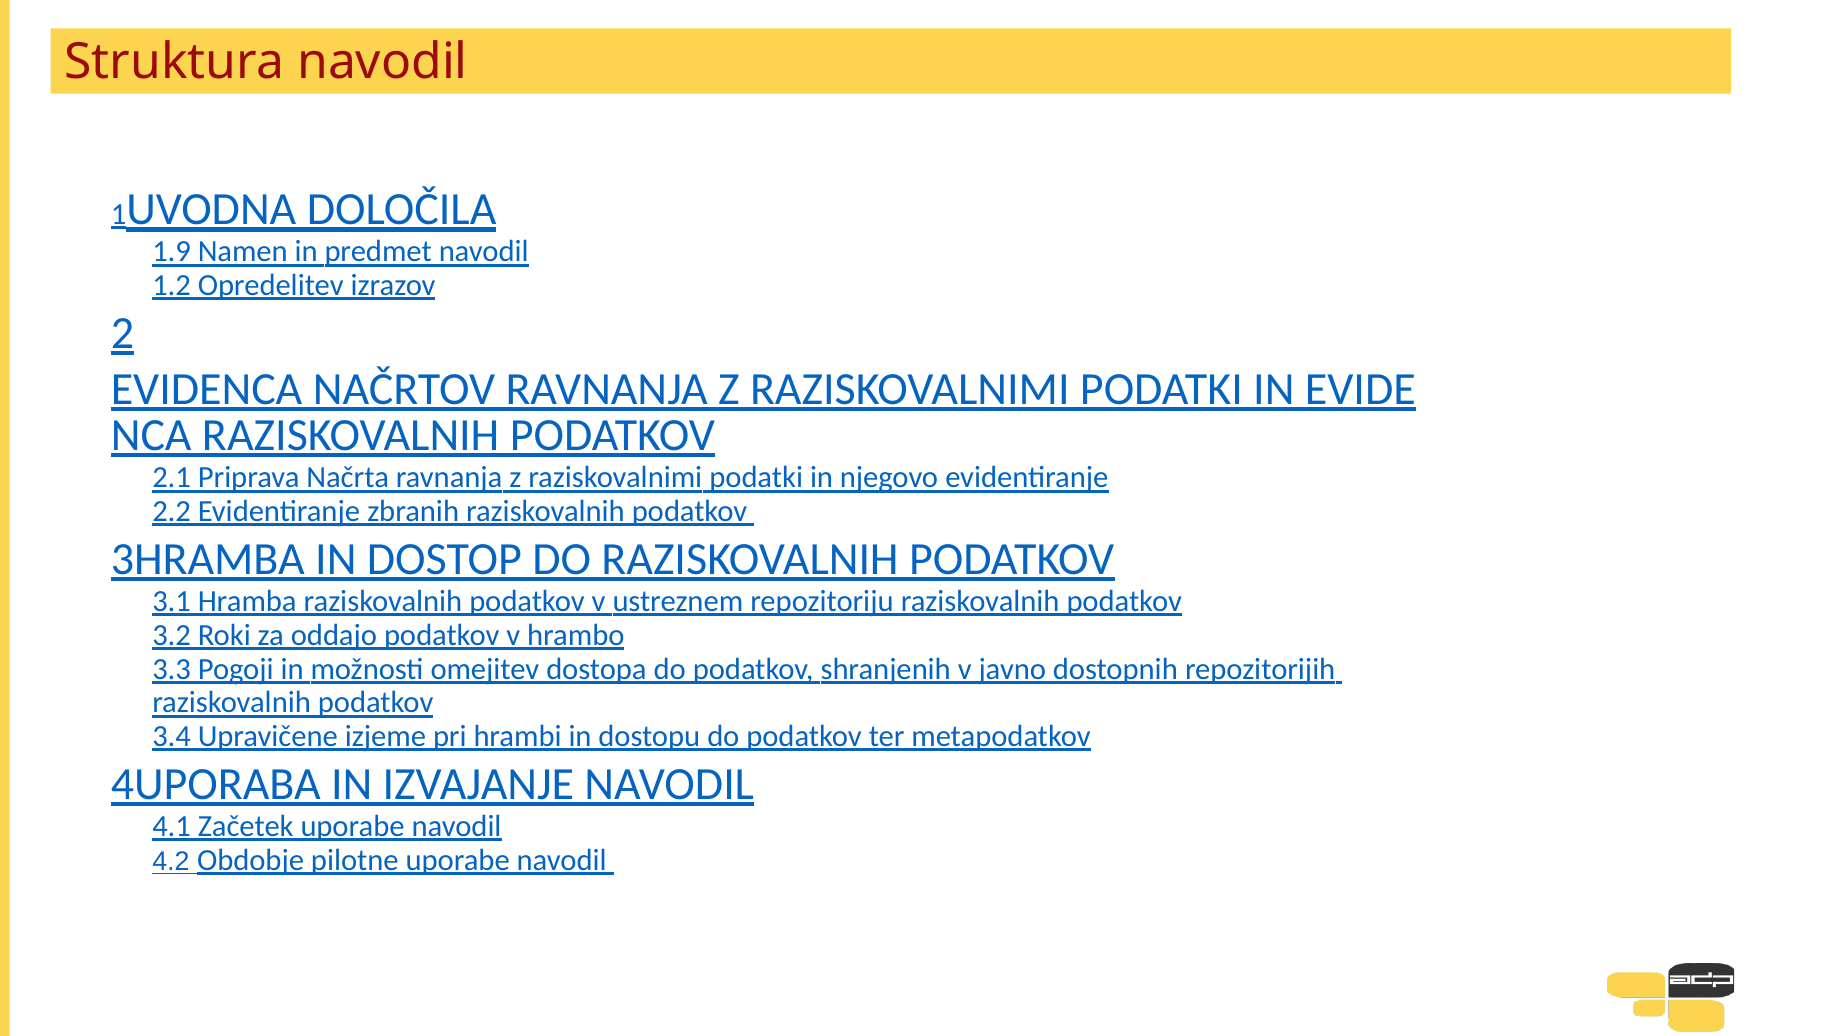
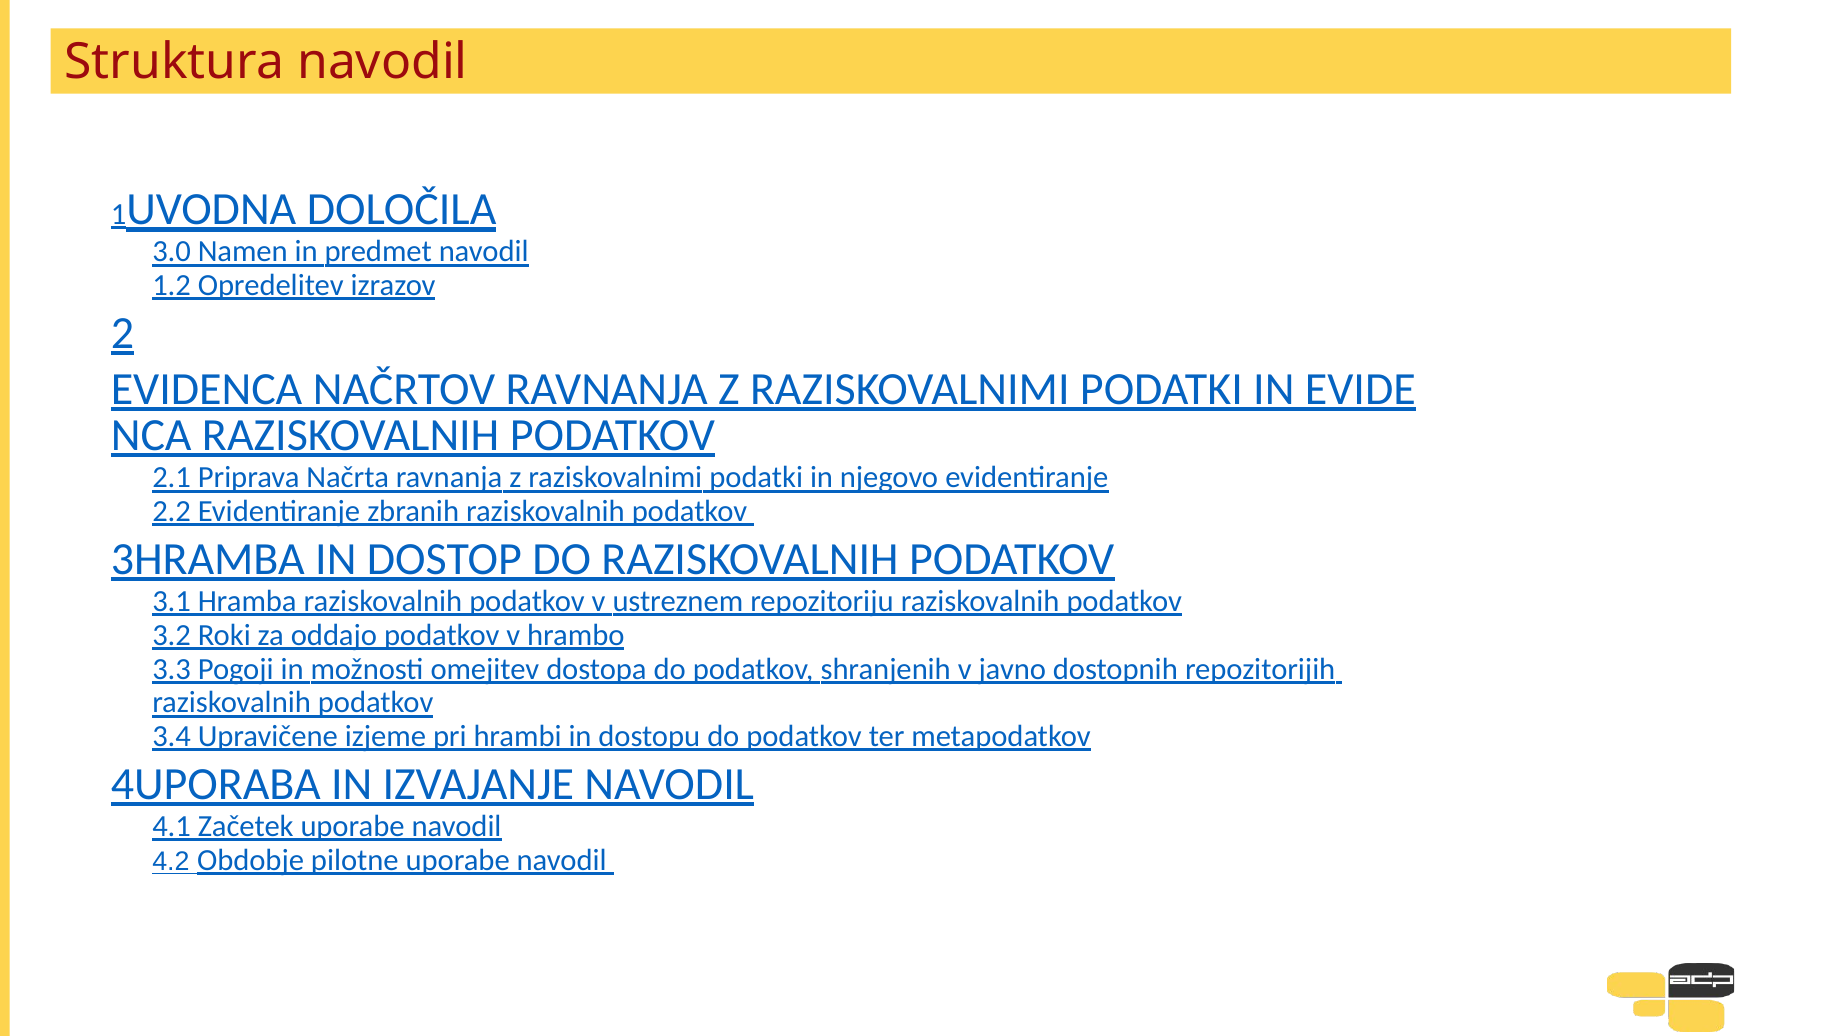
1.9: 1.9 -> 3.0 (172, 252)
